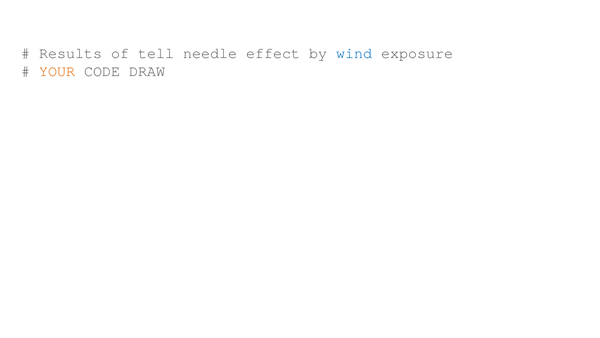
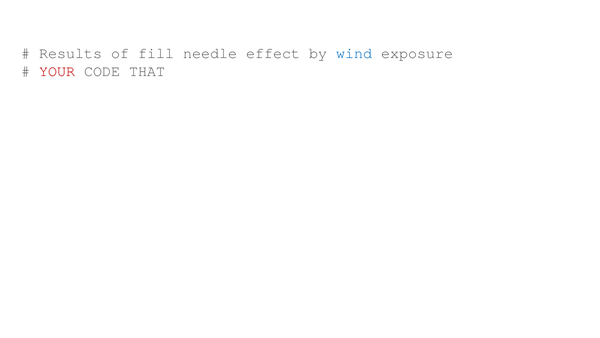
tell: tell -> fill (156, 53)
YOUR colour: orange -> red (57, 71)
DRAW: DRAW -> THAT (147, 71)
